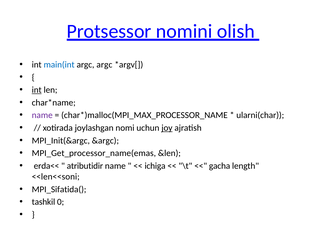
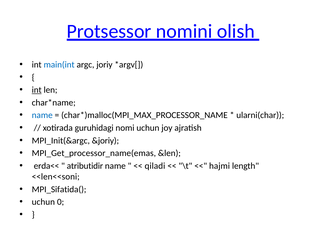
argc argc: argc -> joriy (104, 65)
name colour: purple -> blue (42, 115)
joylashgan: joylashgan -> guruhidagi (94, 128)
joy underline: present -> none (167, 128)
&argc: &argc -> &joriy (105, 141)
ichiga: ichiga -> qiladi (155, 166)
gacha: gacha -> hajmi (220, 166)
tashkil: tashkil -> uchun (43, 202)
